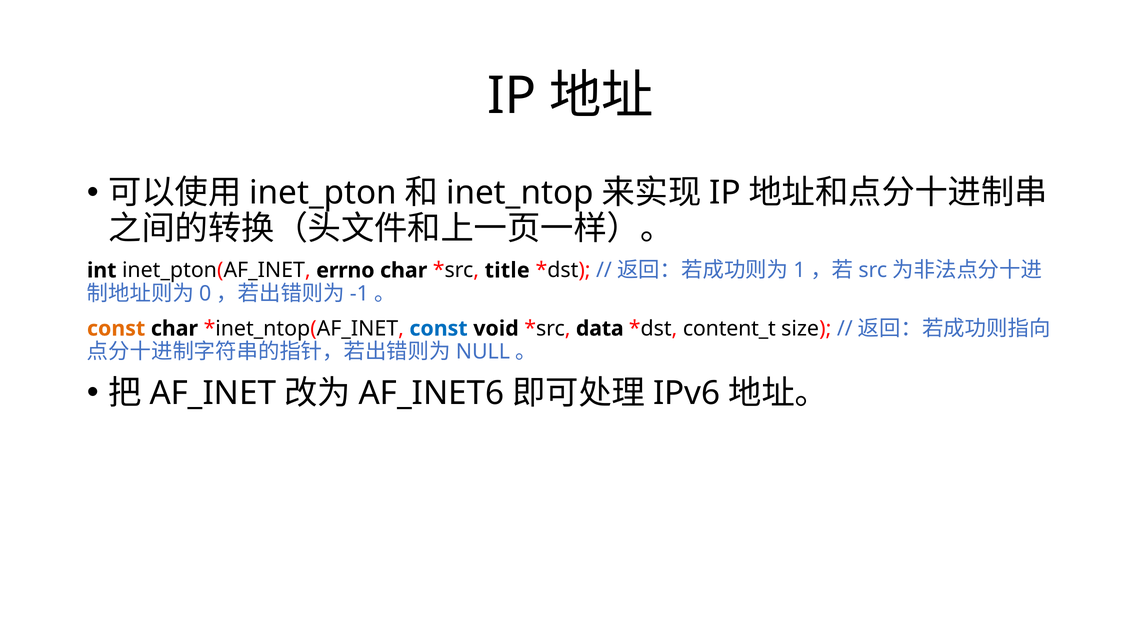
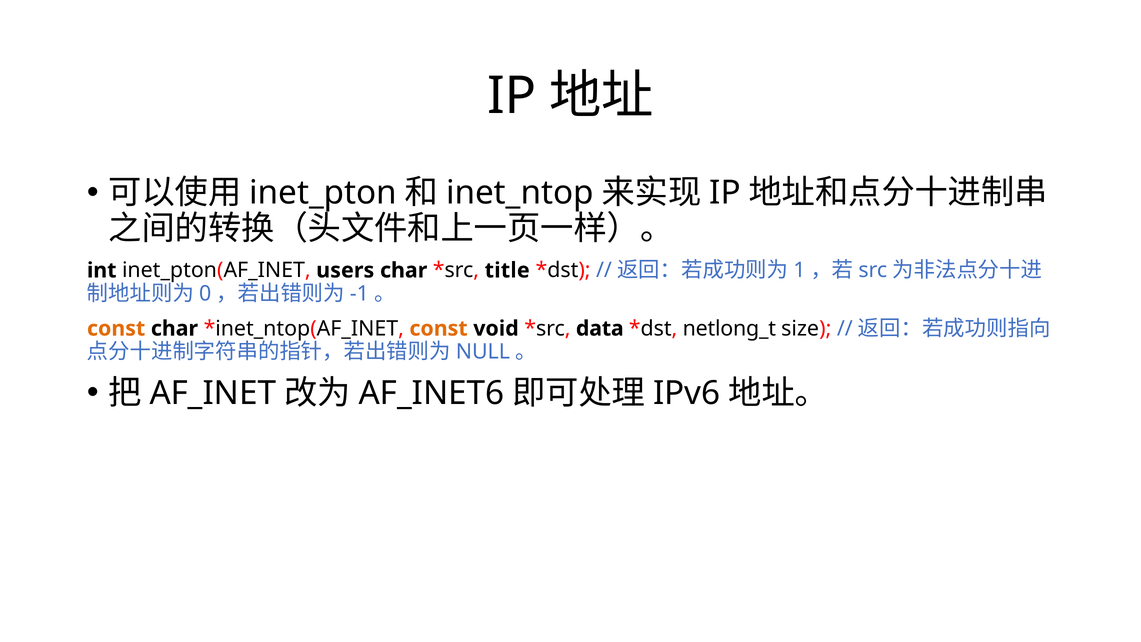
errno: errno -> users (345, 270)
const colour: blue -> orange (439, 328)
content_t: content_t -> netlong_t (729, 328)
